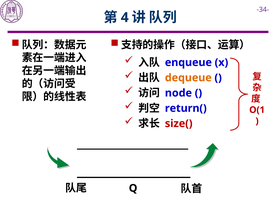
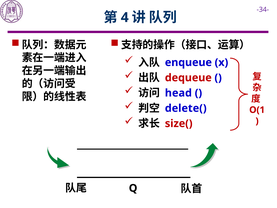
dequeue colour: orange -> red (188, 78)
node: node -> head (178, 93)
return(: return( -> delete( (186, 108)
